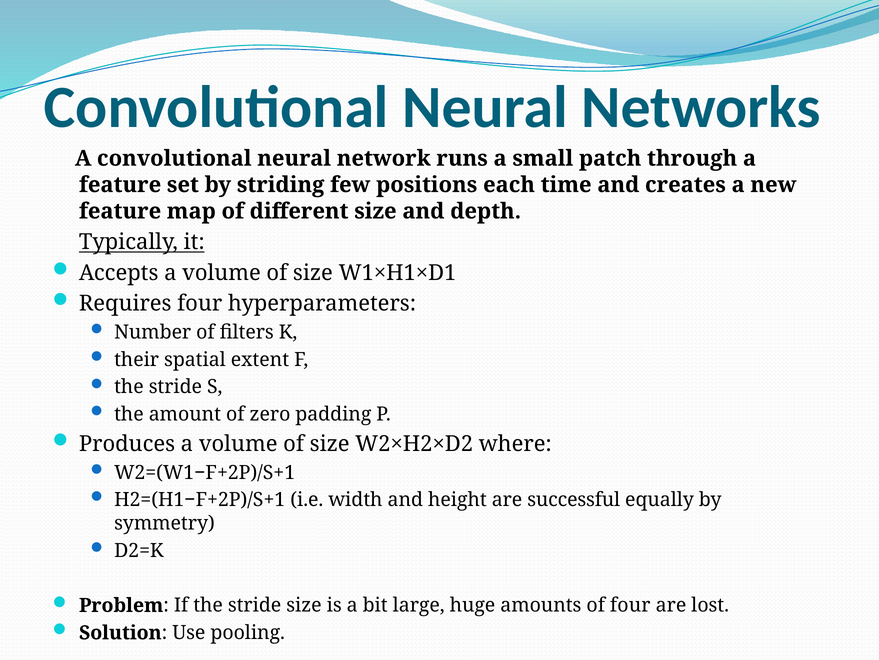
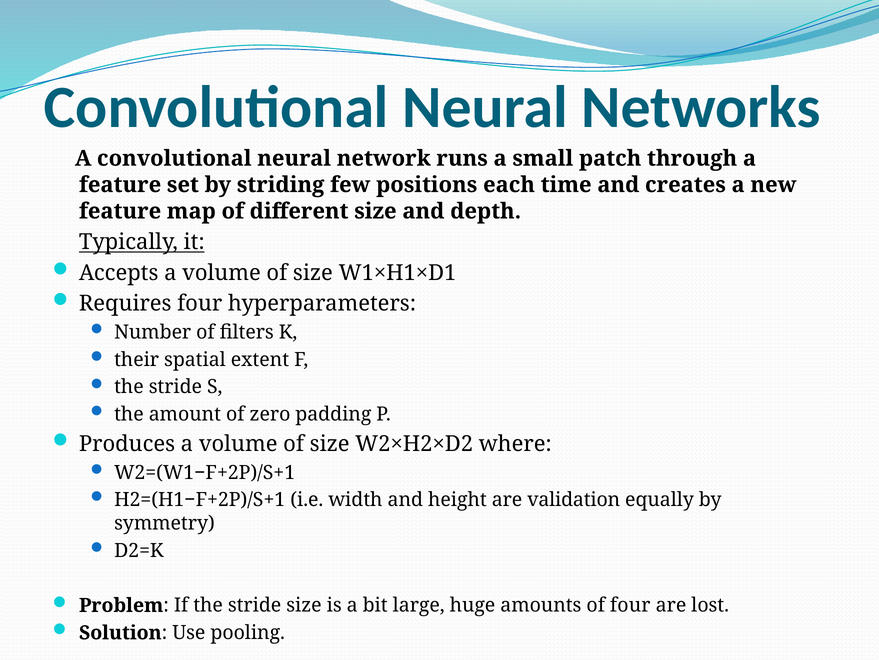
successful: successful -> validation (574, 499)
